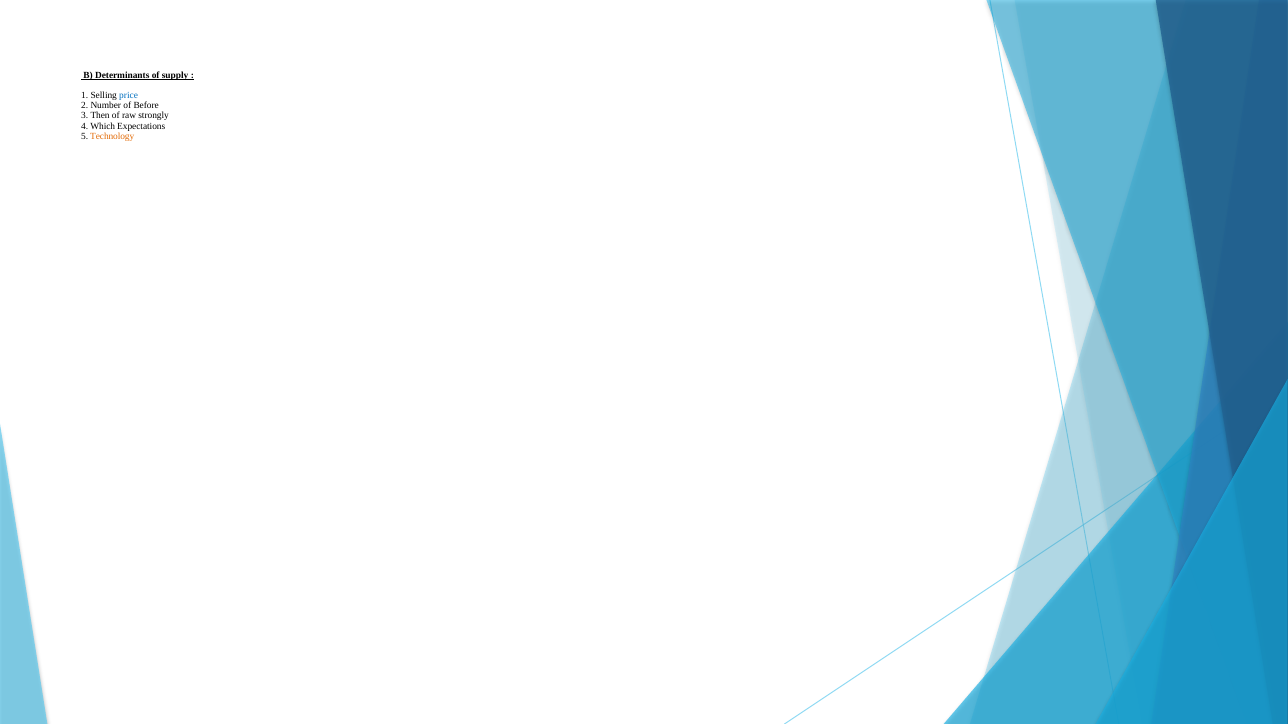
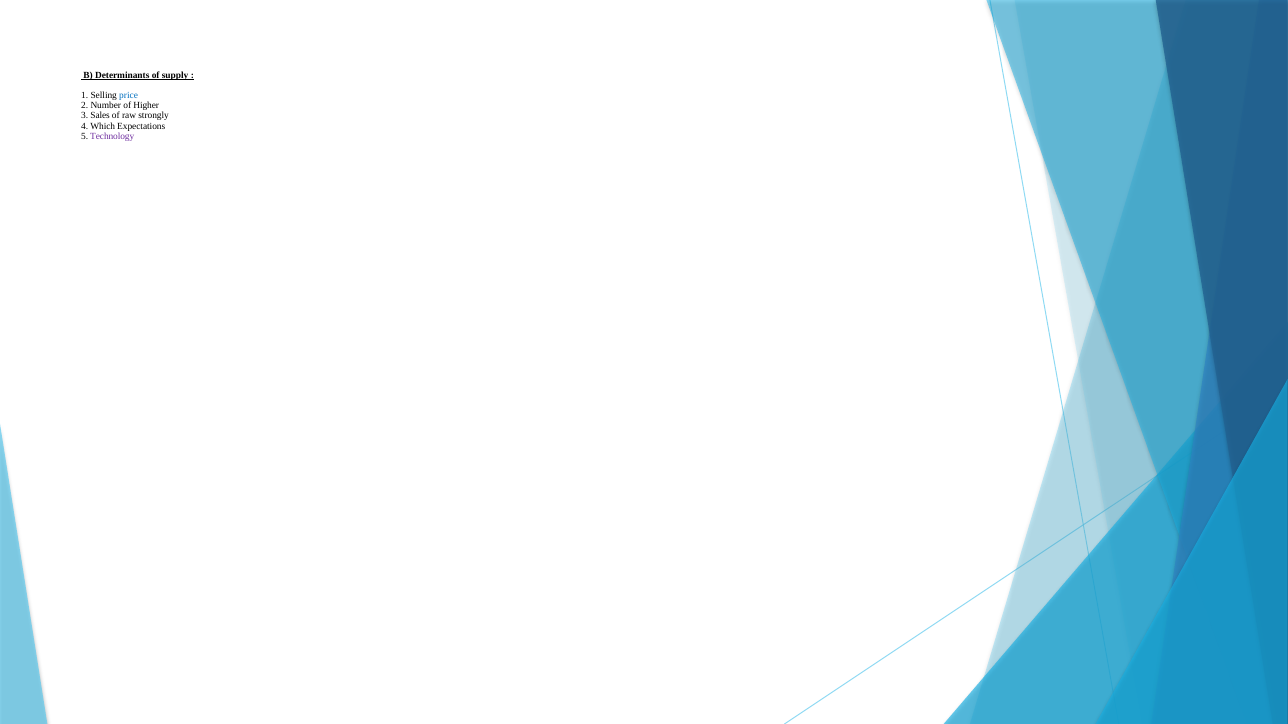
Before: Before -> Higher (146, 106)
Then: Then -> Sales (100, 116)
Technology colour: orange -> purple (112, 136)
